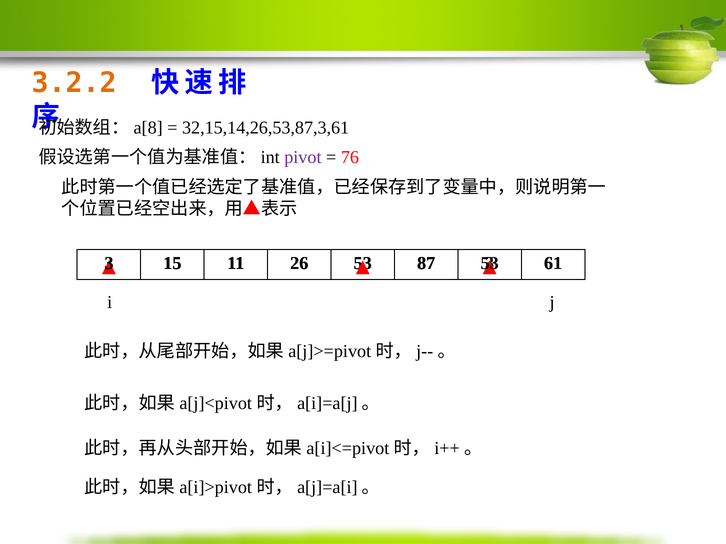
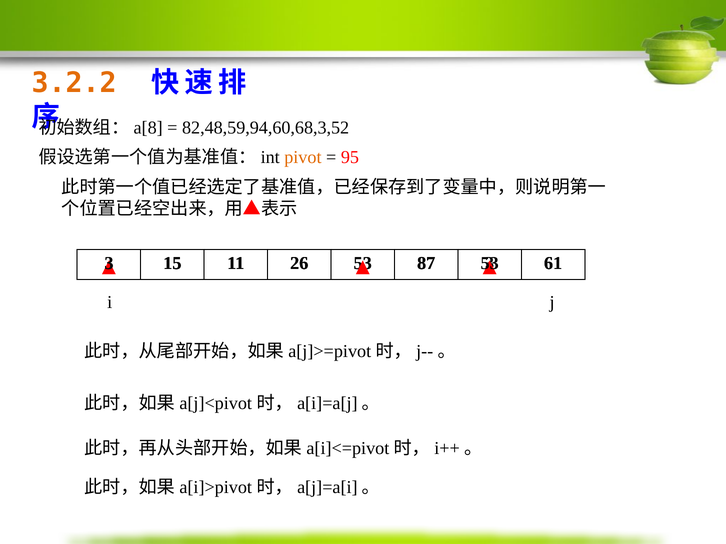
32,15,14,26,53,87,3,61: 32,15,14,26,53,87,3,61 -> 82,48,59,94,60,68,3,52 (266, 128)
pivot colour: purple -> orange (303, 158)
76: 76 -> 95 (350, 158)
